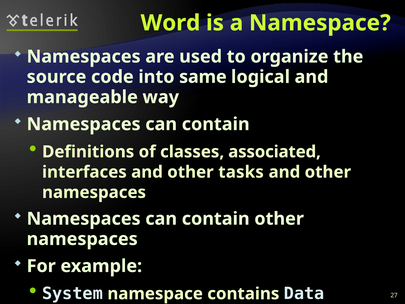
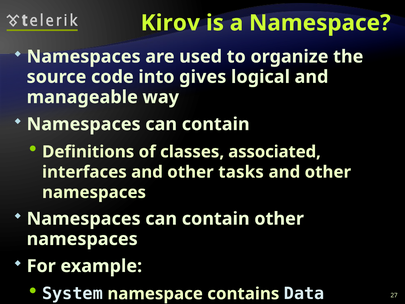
Word: Word -> Kirov (170, 23)
same: same -> gives (203, 77)
